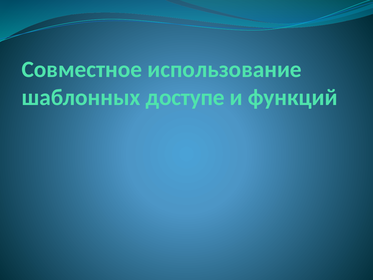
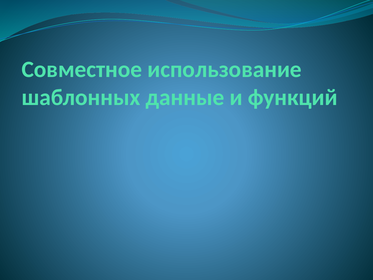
доступе: доступе -> данные (185, 97)
